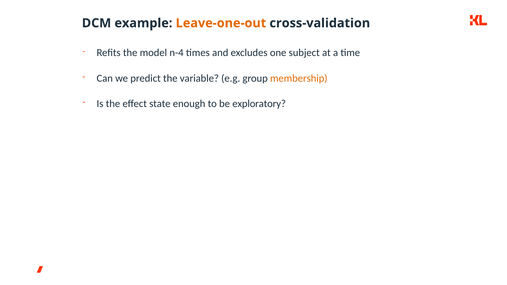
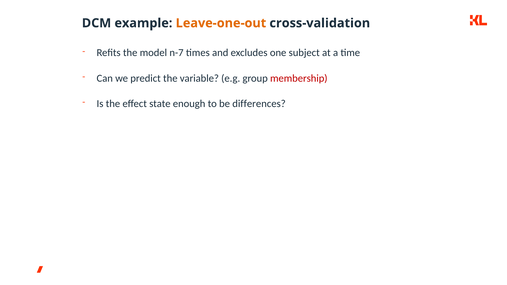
n-4: n-4 -> n-7 (176, 53)
membership colour: orange -> red (299, 78)
exploratory: exploratory -> differences (259, 104)
